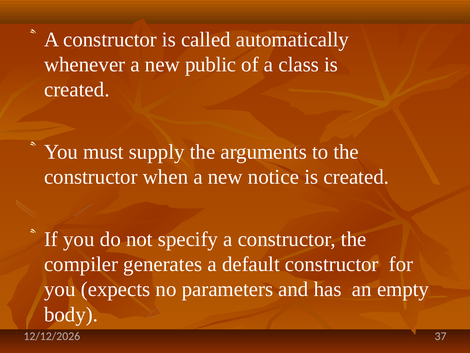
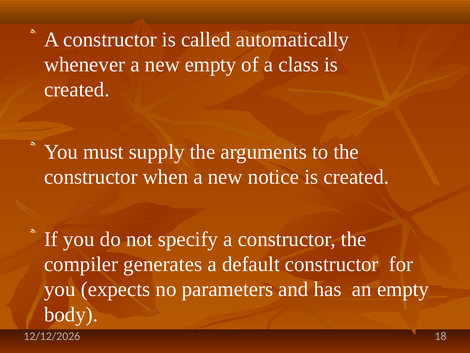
new public: public -> empty (211, 65)
37: 37 -> 18 (441, 336)
